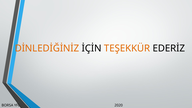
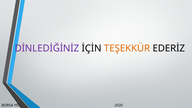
DİNLEDİĞİNİZ colour: orange -> purple (47, 48)
